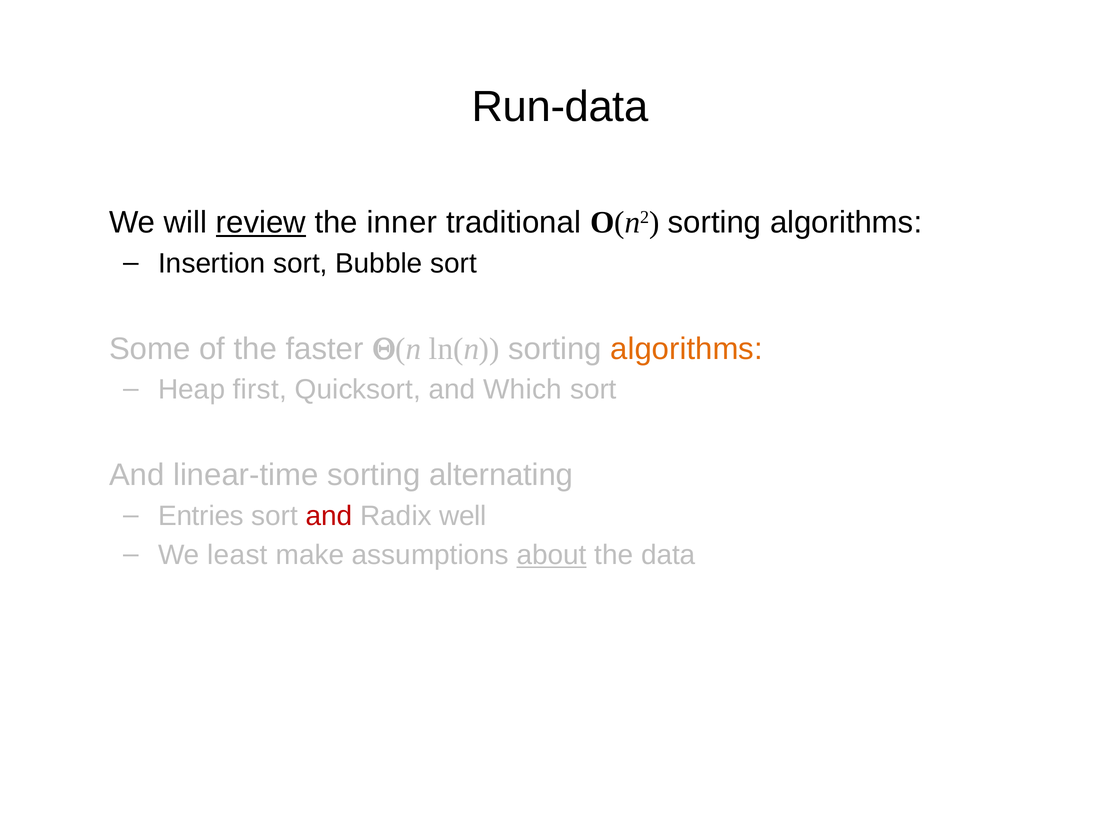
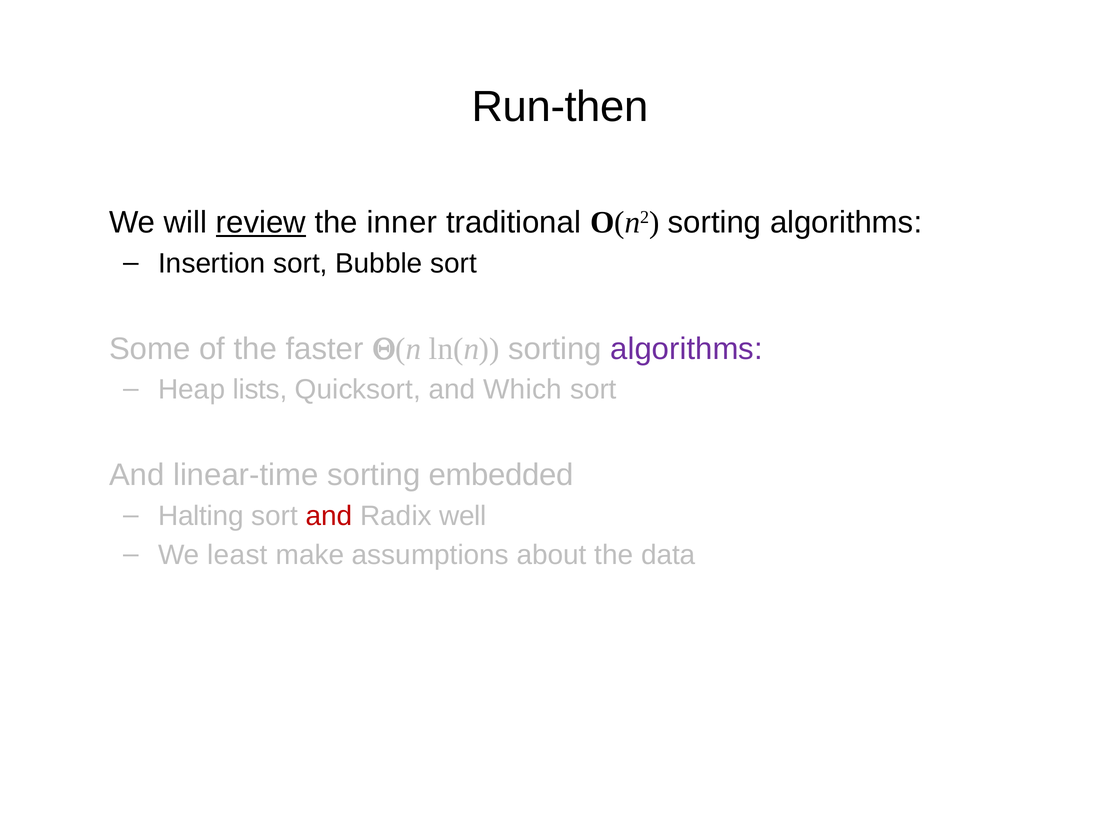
Run-data: Run-data -> Run-then (560, 107)
algorithms colour: orange -> purple (687, 349)
first: first -> lists (260, 390)
alternating: alternating -> embedded (501, 475)
Entries: Entries -> Halting (201, 516)
about underline: present -> none (552, 555)
